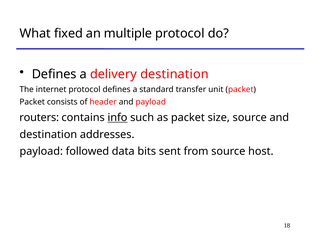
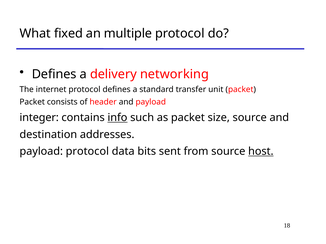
delivery destination: destination -> networking (174, 74)
routers: routers -> integer (39, 118)
payload followed: followed -> protocol (87, 152)
host underline: none -> present (261, 152)
